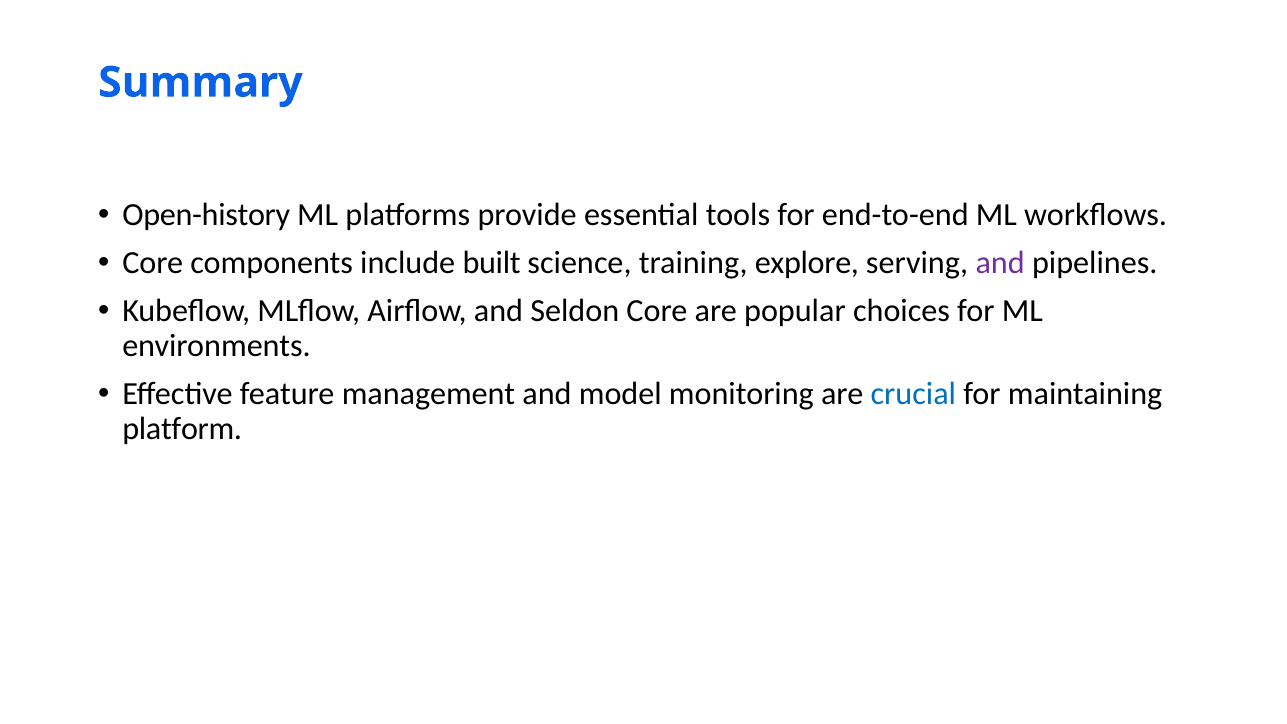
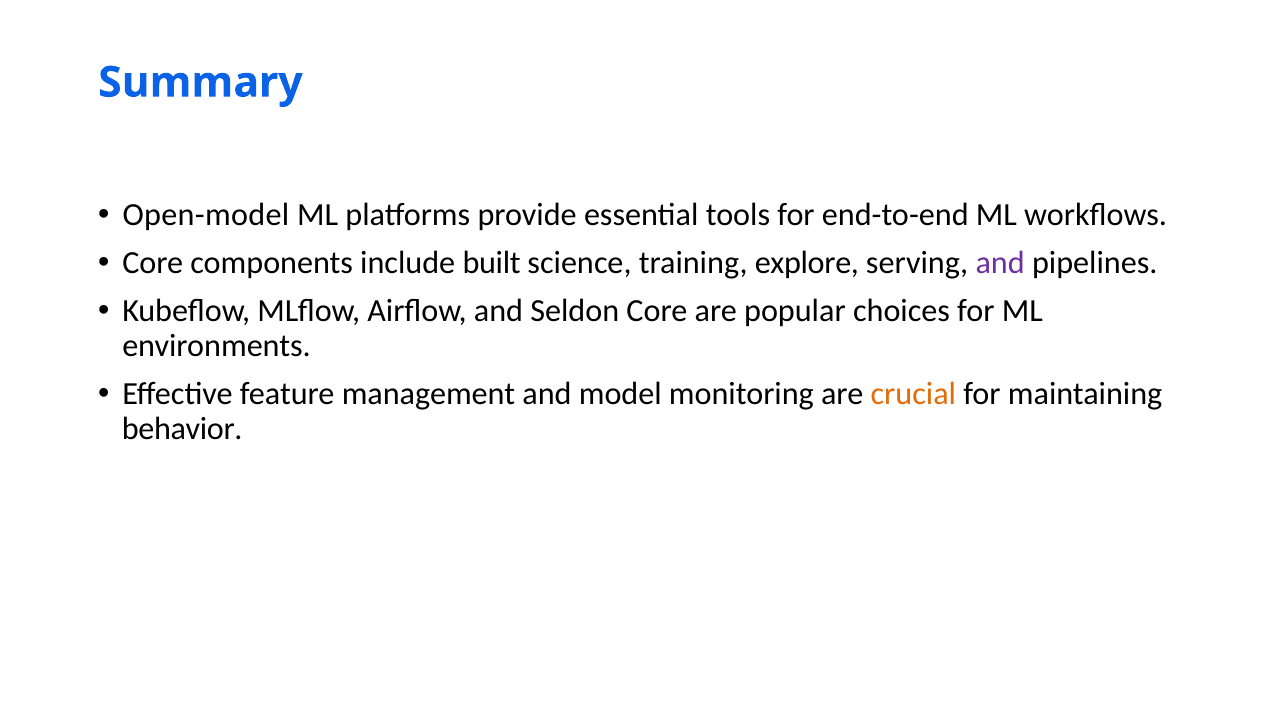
Open-history: Open-history -> Open-model (206, 215)
crucial colour: blue -> orange (913, 394)
platform: platform -> behavior (182, 429)
